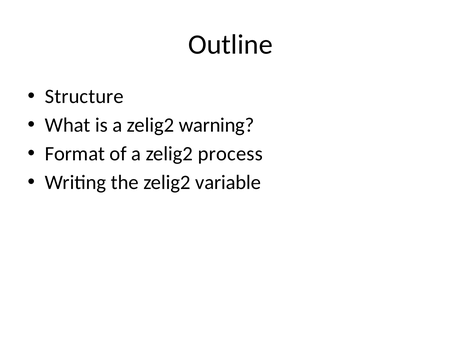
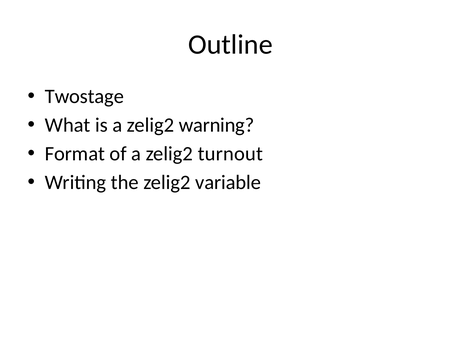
Structure: Structure -> Twostage (84, 97)
process: process -> turnout (230, 154)
